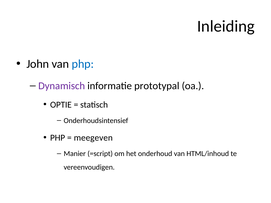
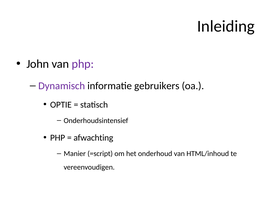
php colour: blue -> purple (83, 64)
prototypal: prototypal -> gebruikers (157, 86)
meegeven: meegeven -> afwachting (93, 138)
